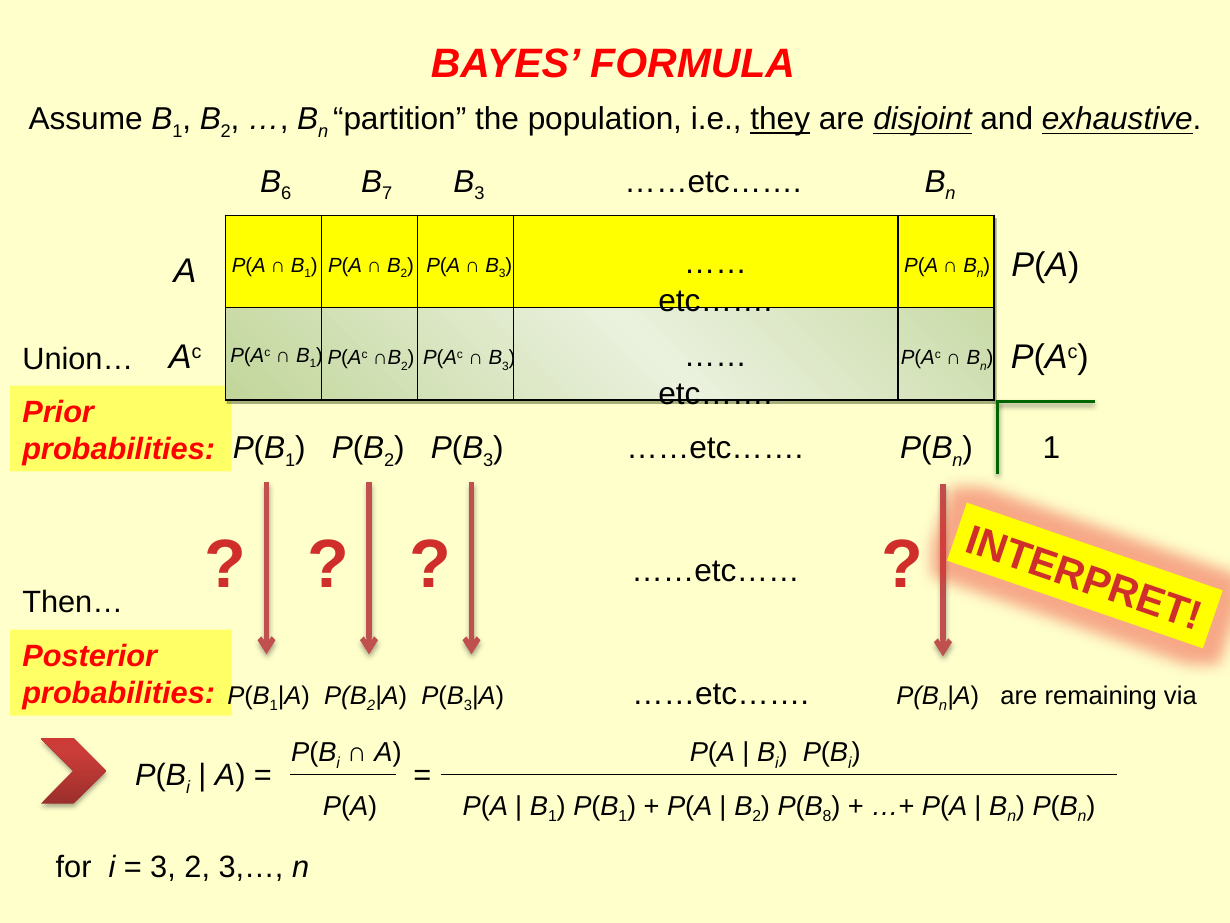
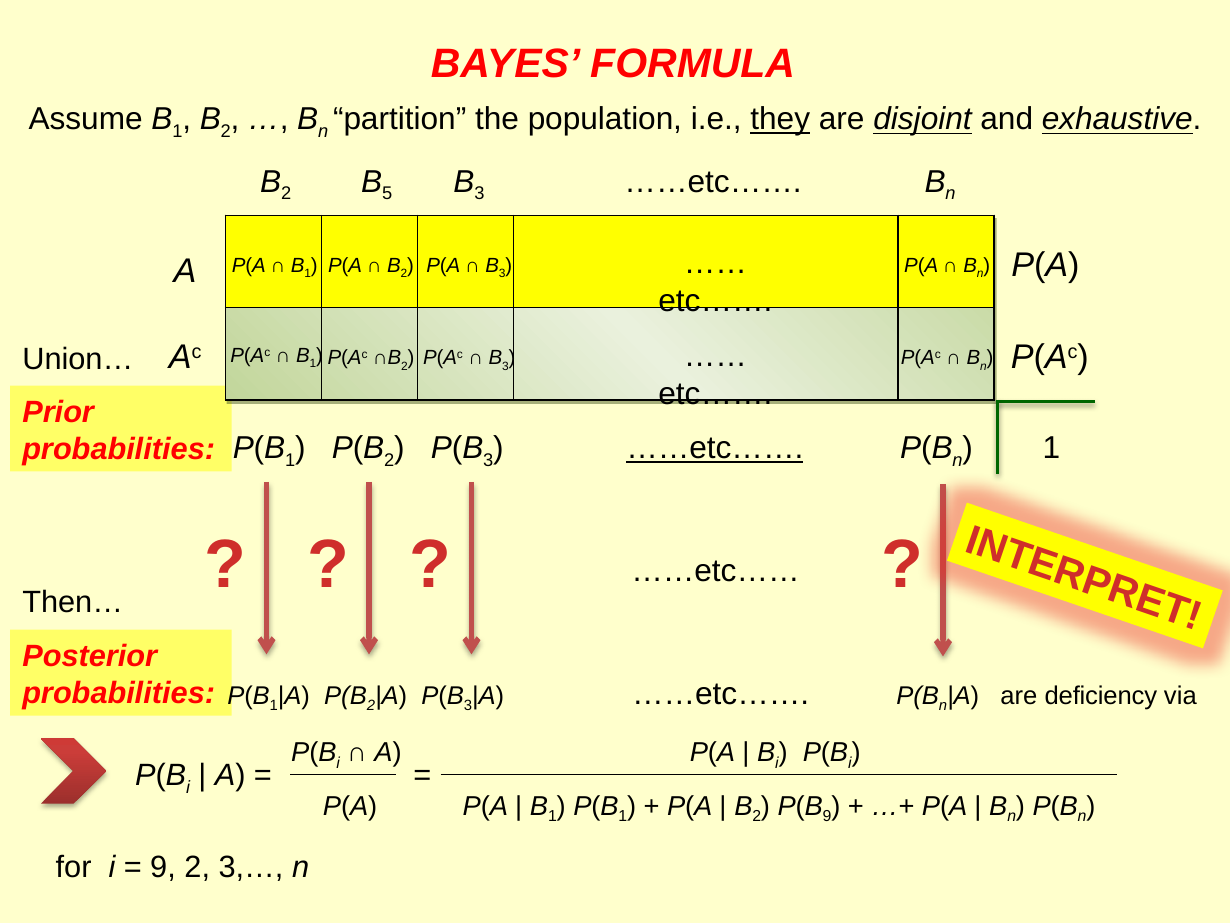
6: 6 -> 2 (286, 194)
7: 7 -> 5 (387, 194)
……etc…… underline: none -> present (715, 448)
remaining: remaining -> deficiency (1101, 695)
8: 8 -> 9 (827, 816)
3: 3 -> 9 (163, 867)
